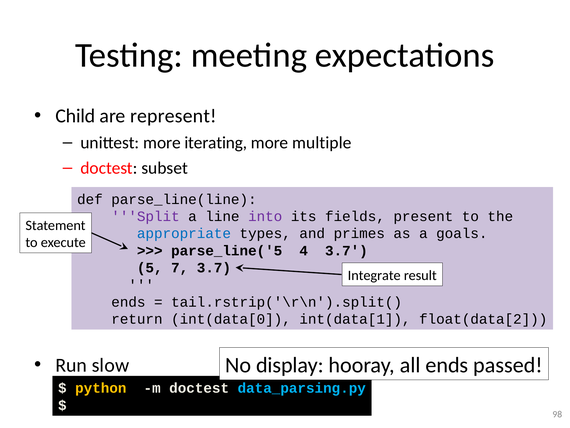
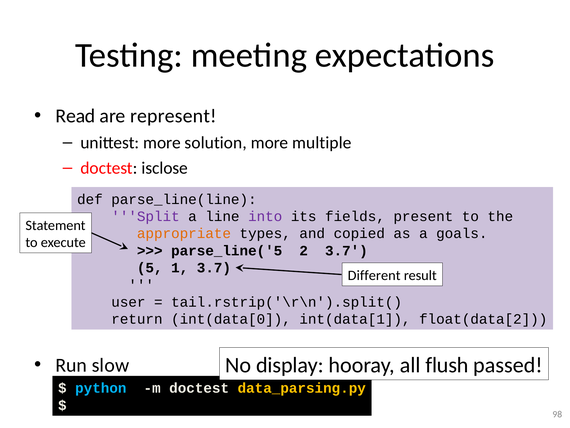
Child: Child -> Read (75, 116)
iterating: iterating -> solution (216, 142)
subset: subset -> isclose (165, 168)
appropriate colour: blue -> orange (184, 233)
primes: primes -> copied (359, 233)
4: 4 -> 2 (304, 250)
7: 7 -> 1 (180, 268)
Integrate: Integrate -> Different (374, 275)
ends: ends -> user (128, 302)
all ends: ends -> flush (447, 365)
python colour: yellow -> light blue (101, 388)
data_parsing.py colour: light blue -> yellow (302, 388)
